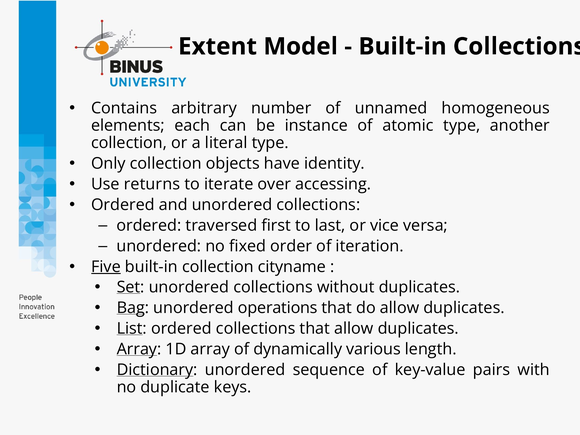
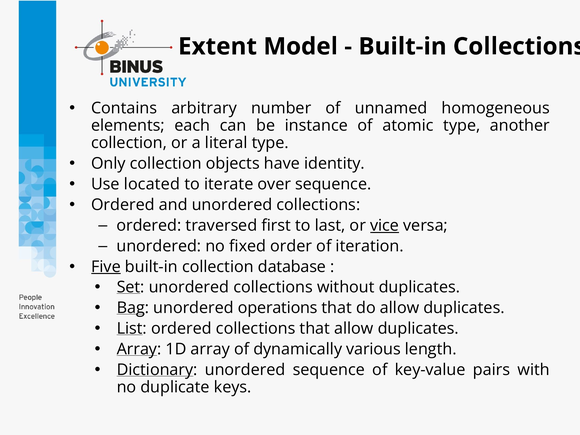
returns: returns -> located (152, 184)
over accessing: accessing -> sequence (333, 184)
vice underline: none -> present (385, 225)
cityname: cityname -> database (292, 267)
